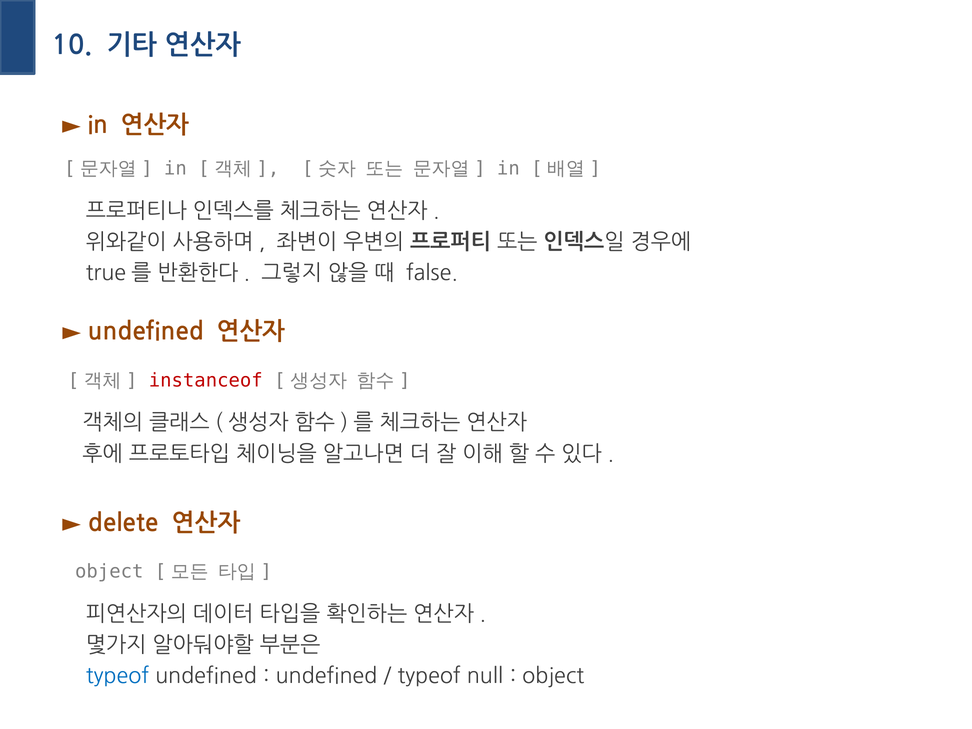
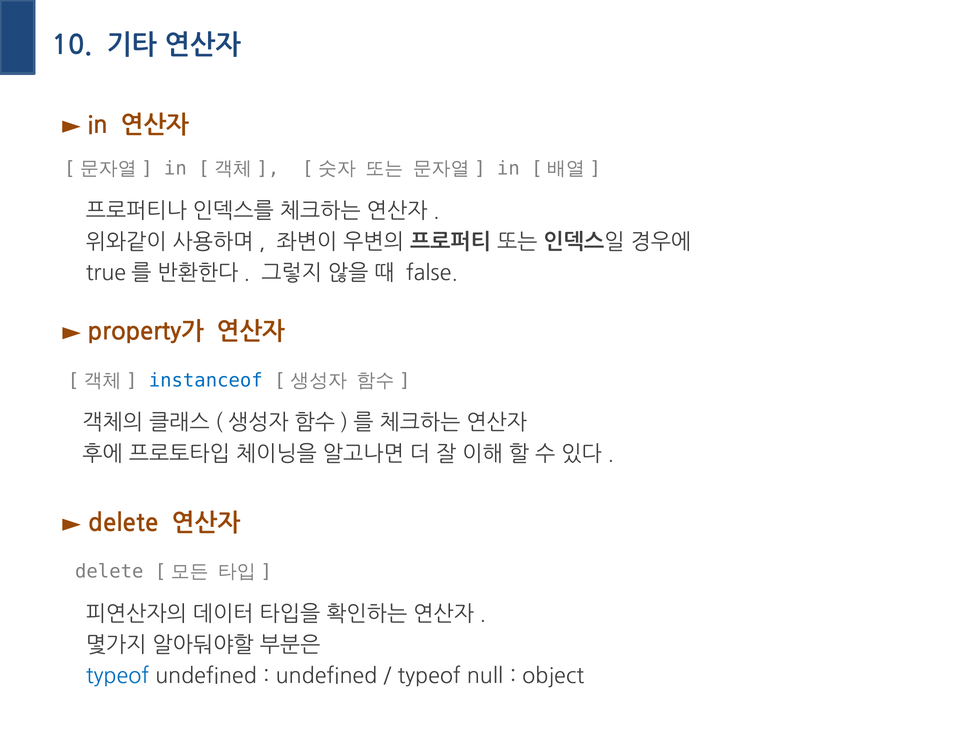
undefined: undefined -> property가 (146, 332)
instanceof colour: red -> blue (206, 380)
object: object -> delete (109, 572)
